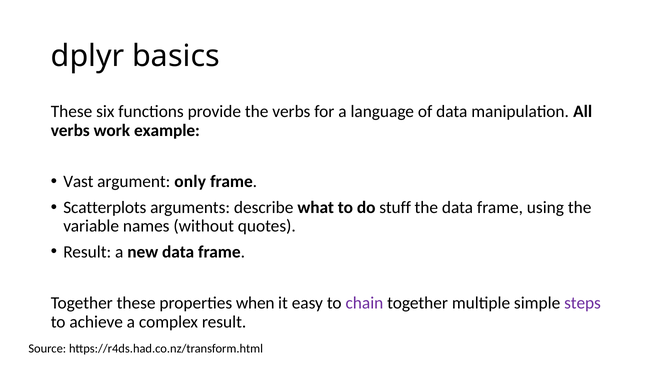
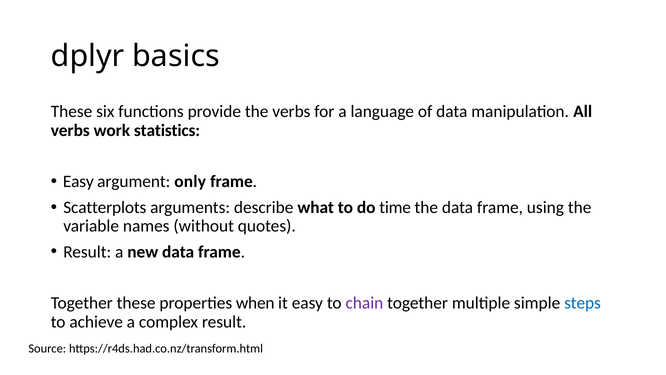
example: example -> statistics (167, 130)
Vast: Vast -> Easy (78, 182)
stuff: stuff -> time (395, 207)
steps colour: purple -> blue (582, 303)
